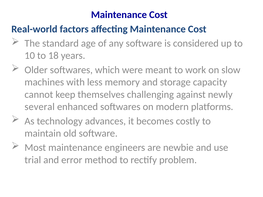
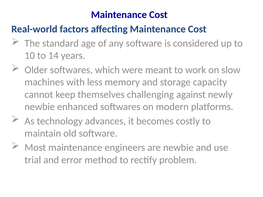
18: 18 -> 14 (53, 56)
several: several -> newbie (40, 107)
